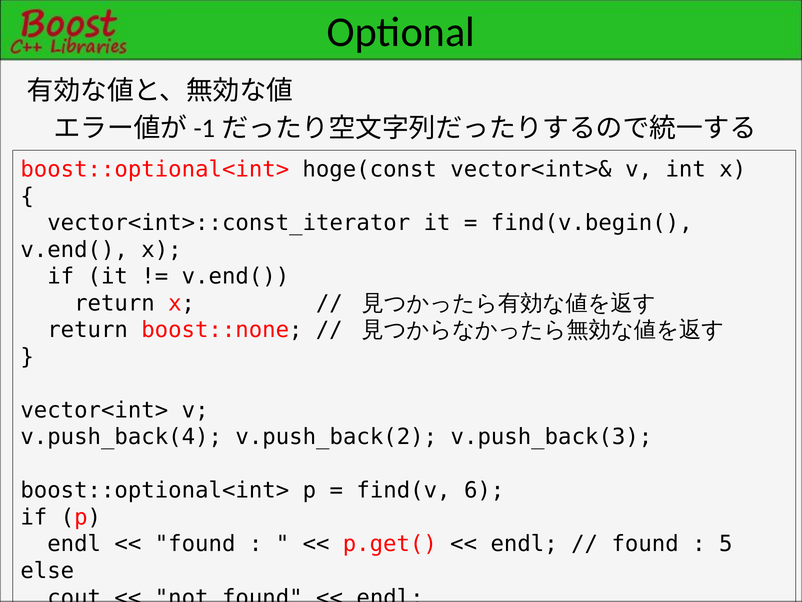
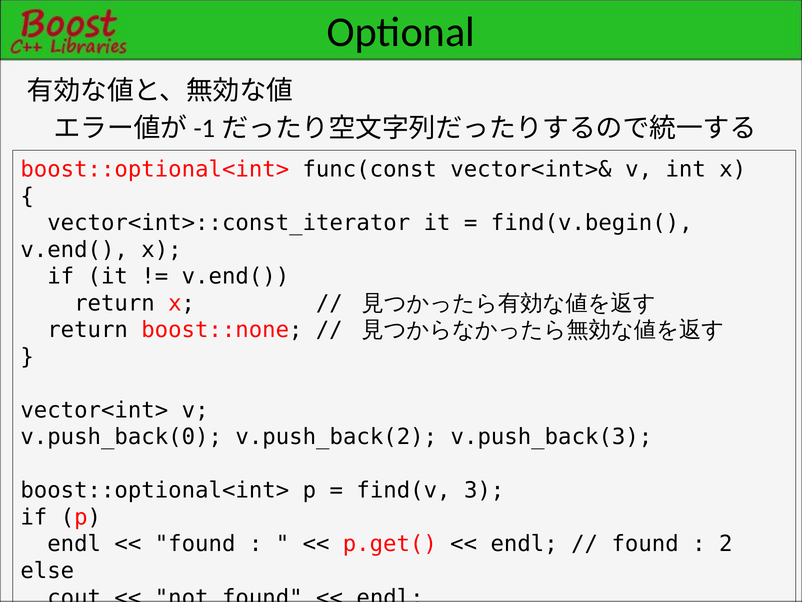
hoge(const: hoge(const -> func(const (370, 169)
v.push_back(4: v.push_back(4 -> v.push_back(0 (121, 437)
6: 6 -> 3 (484, 490)
5: 5 -> 2 (726, 544)
